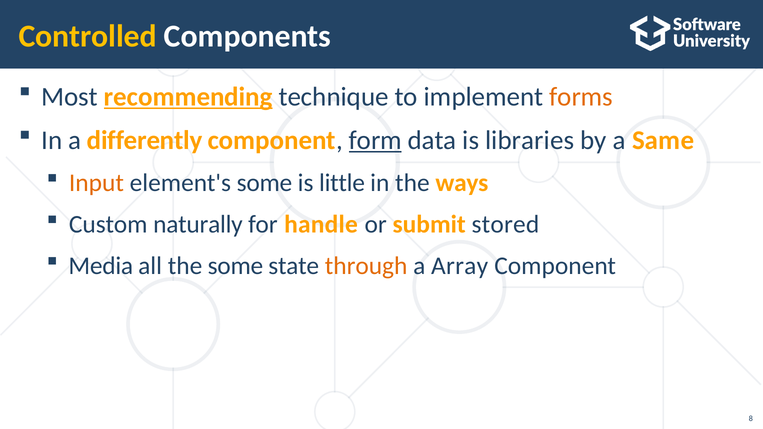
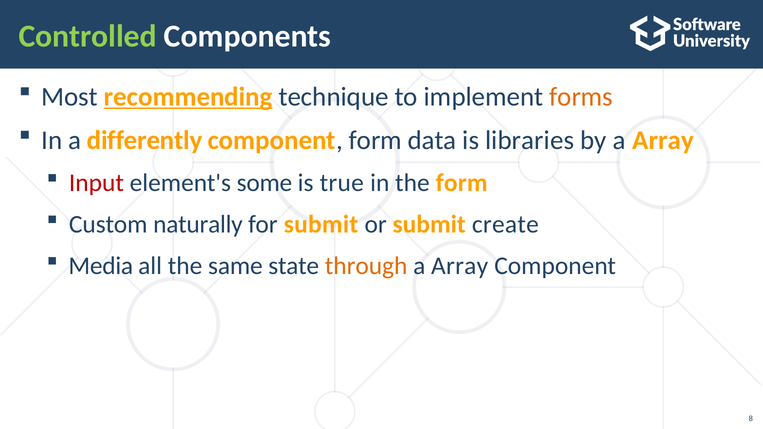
Controlled colour: yellow -> light green (88, 36)
form underline: present -> none (375, 140)
by a Same: Same -> Array (663, 140)
Input colour: orange -> red (96, 183)
little: little -> true (342, 183)
the ways: ways -> form (462, 183)
for handle: handle -> submit (321, 224)
stored: stored -> create (505, 224)
the some: some -> same (235, 266)
